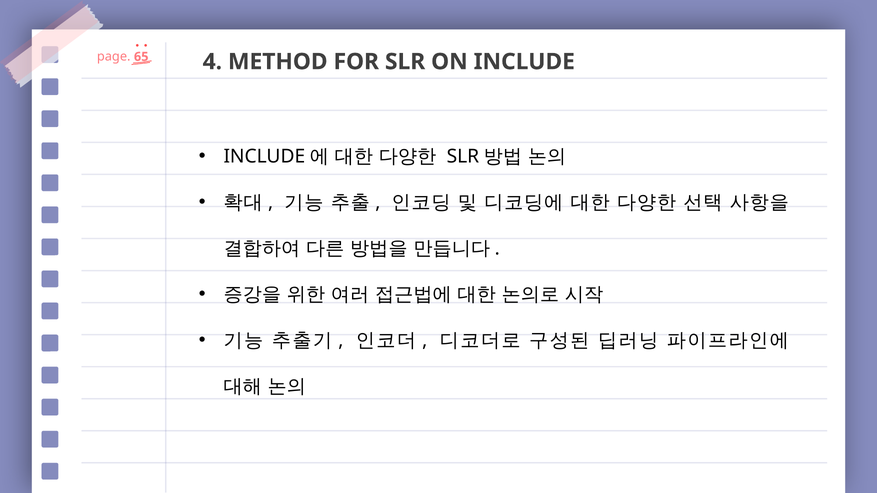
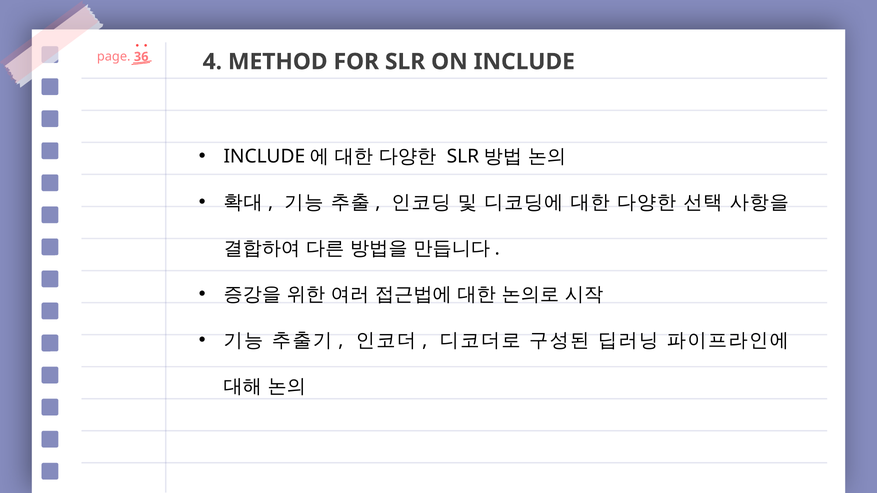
65: 65 -> 36 (141, 57)
